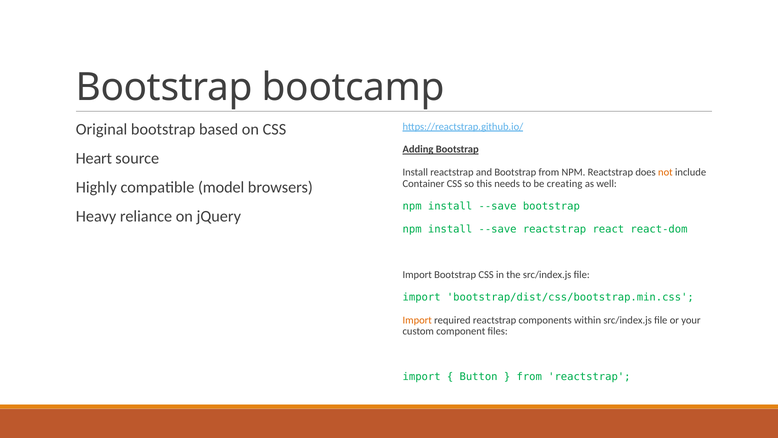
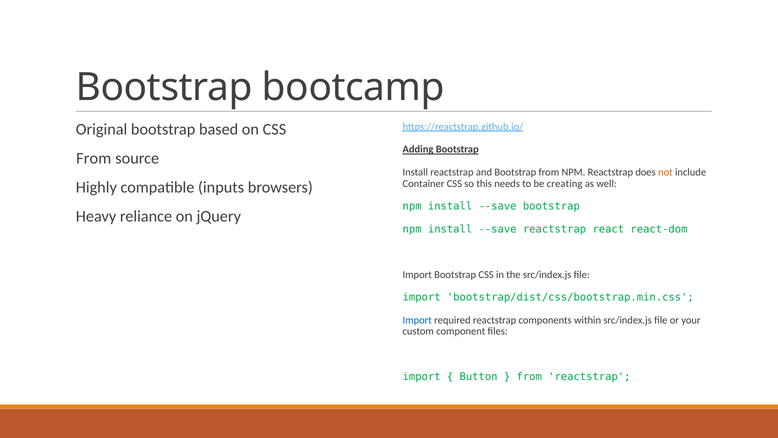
Heart: Heart -> From (94, 158)
model: model -> inputs (221, 187)
Import colour: orange -> blue (417, 320)
